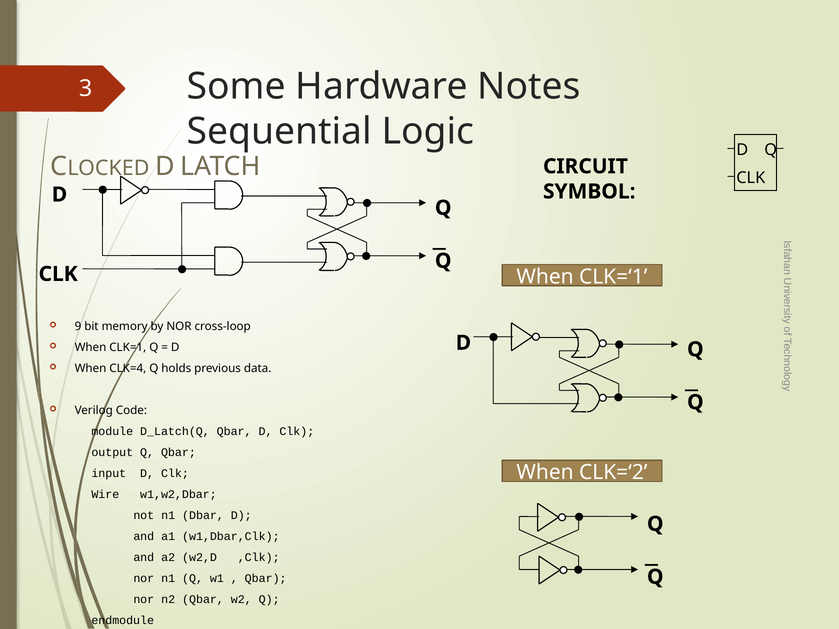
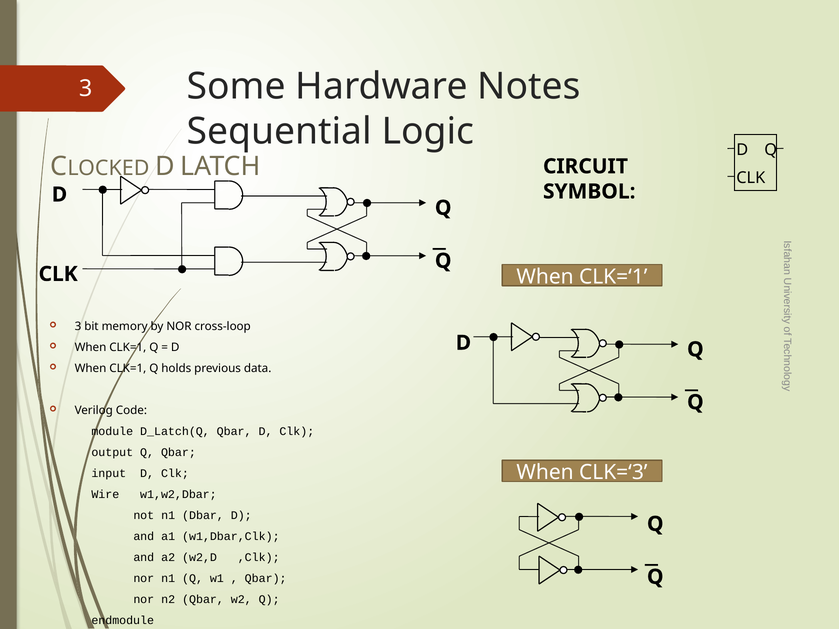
9: 9 -> 3 (78, 327)
CLK=4: CLK=4 -> CLK=1 (128, 369)
CLK=‘2: CLK=‘2 -> CLK=‘3 (613, 472)
